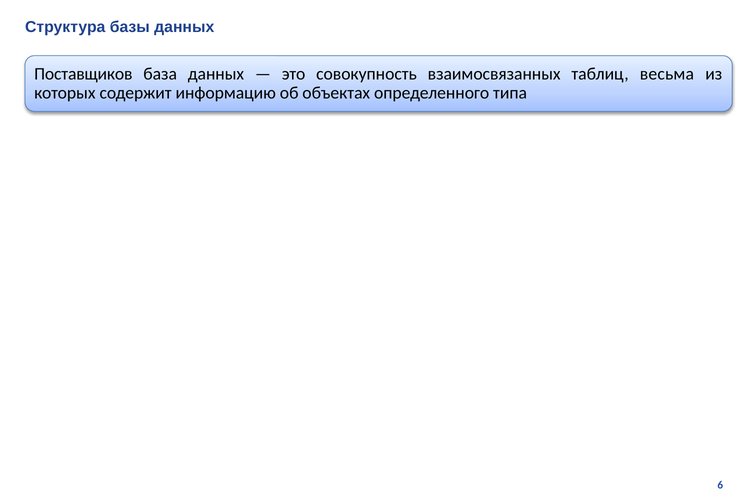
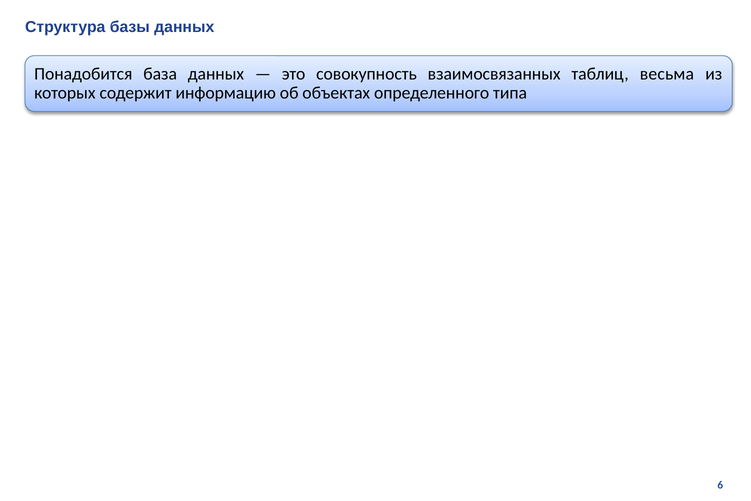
Поставщиков: Поставщиков -> Понадобится (83, 74)
